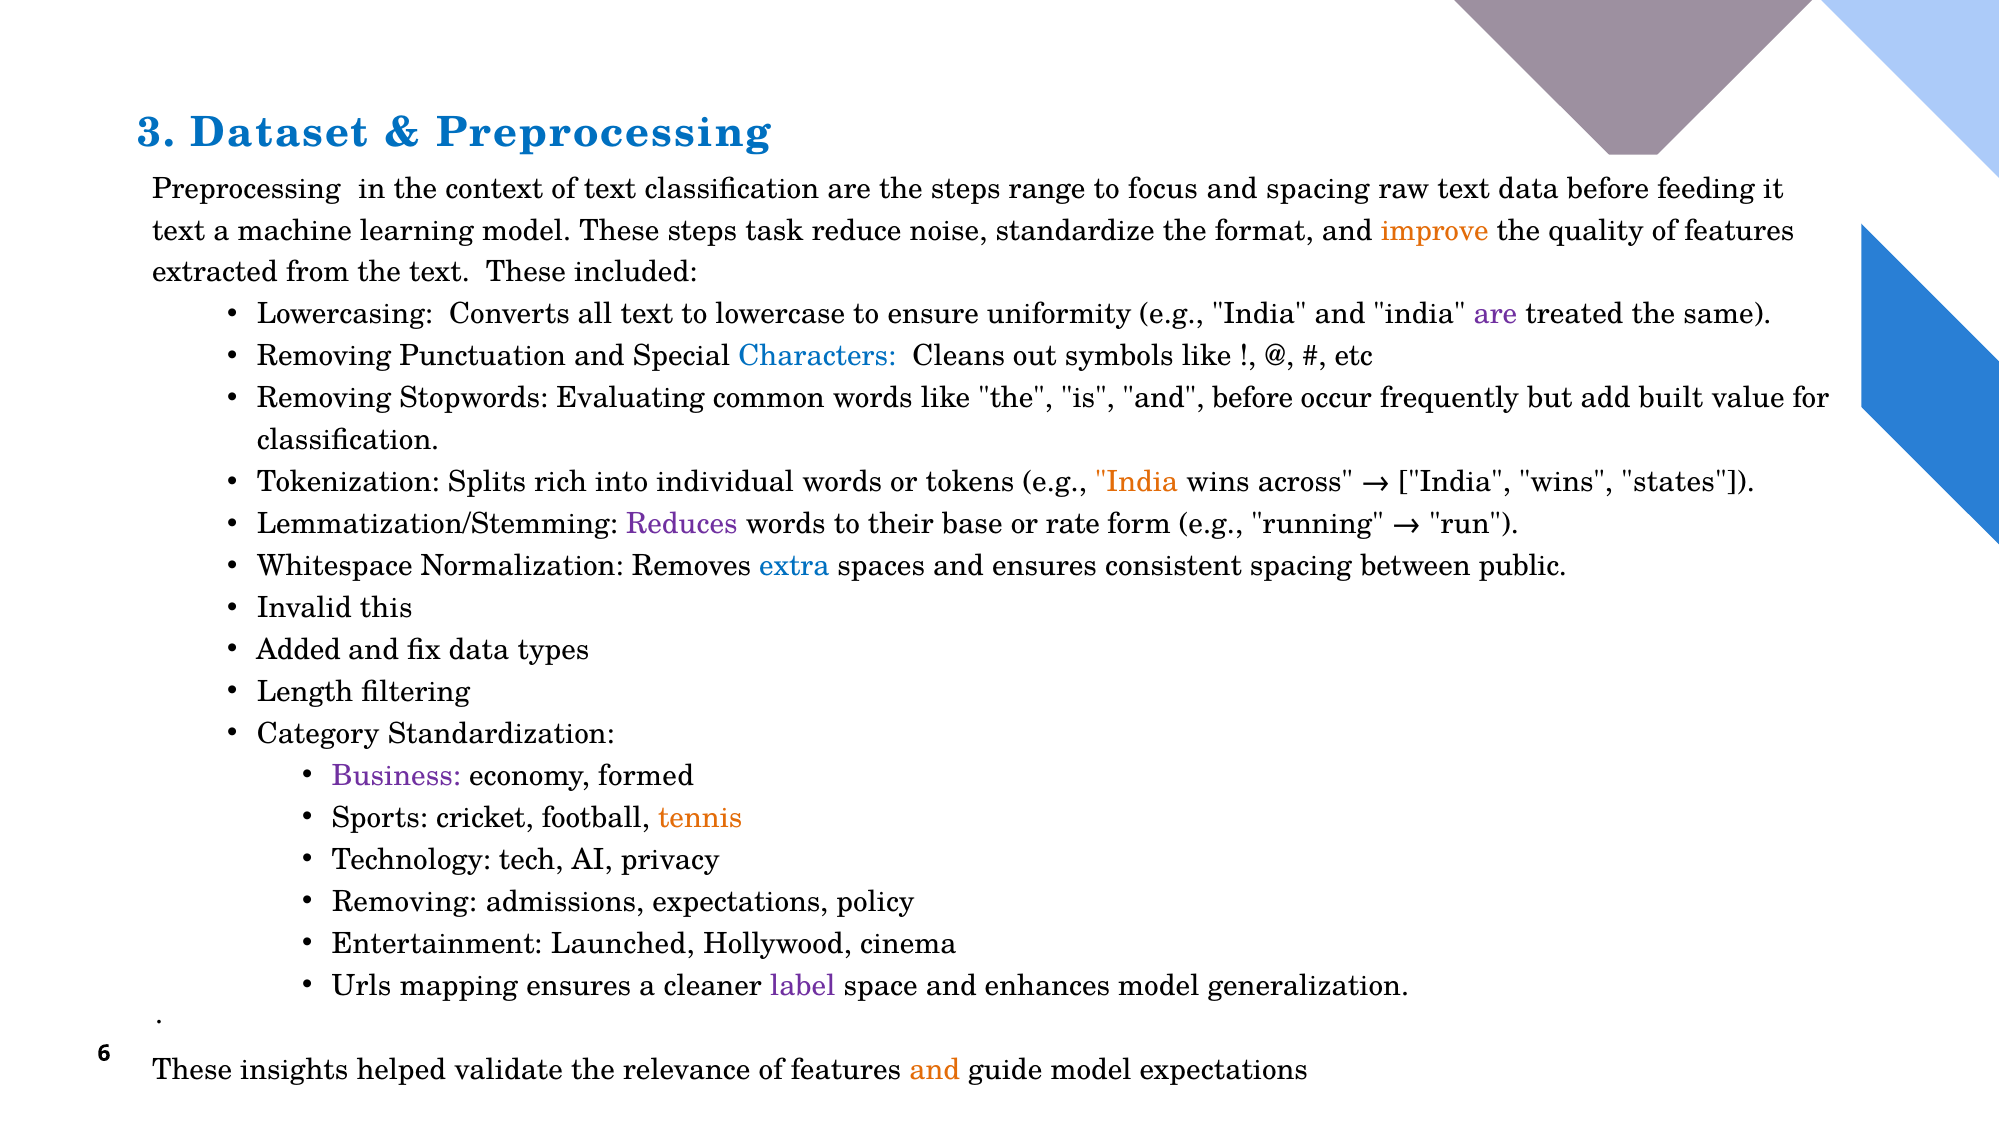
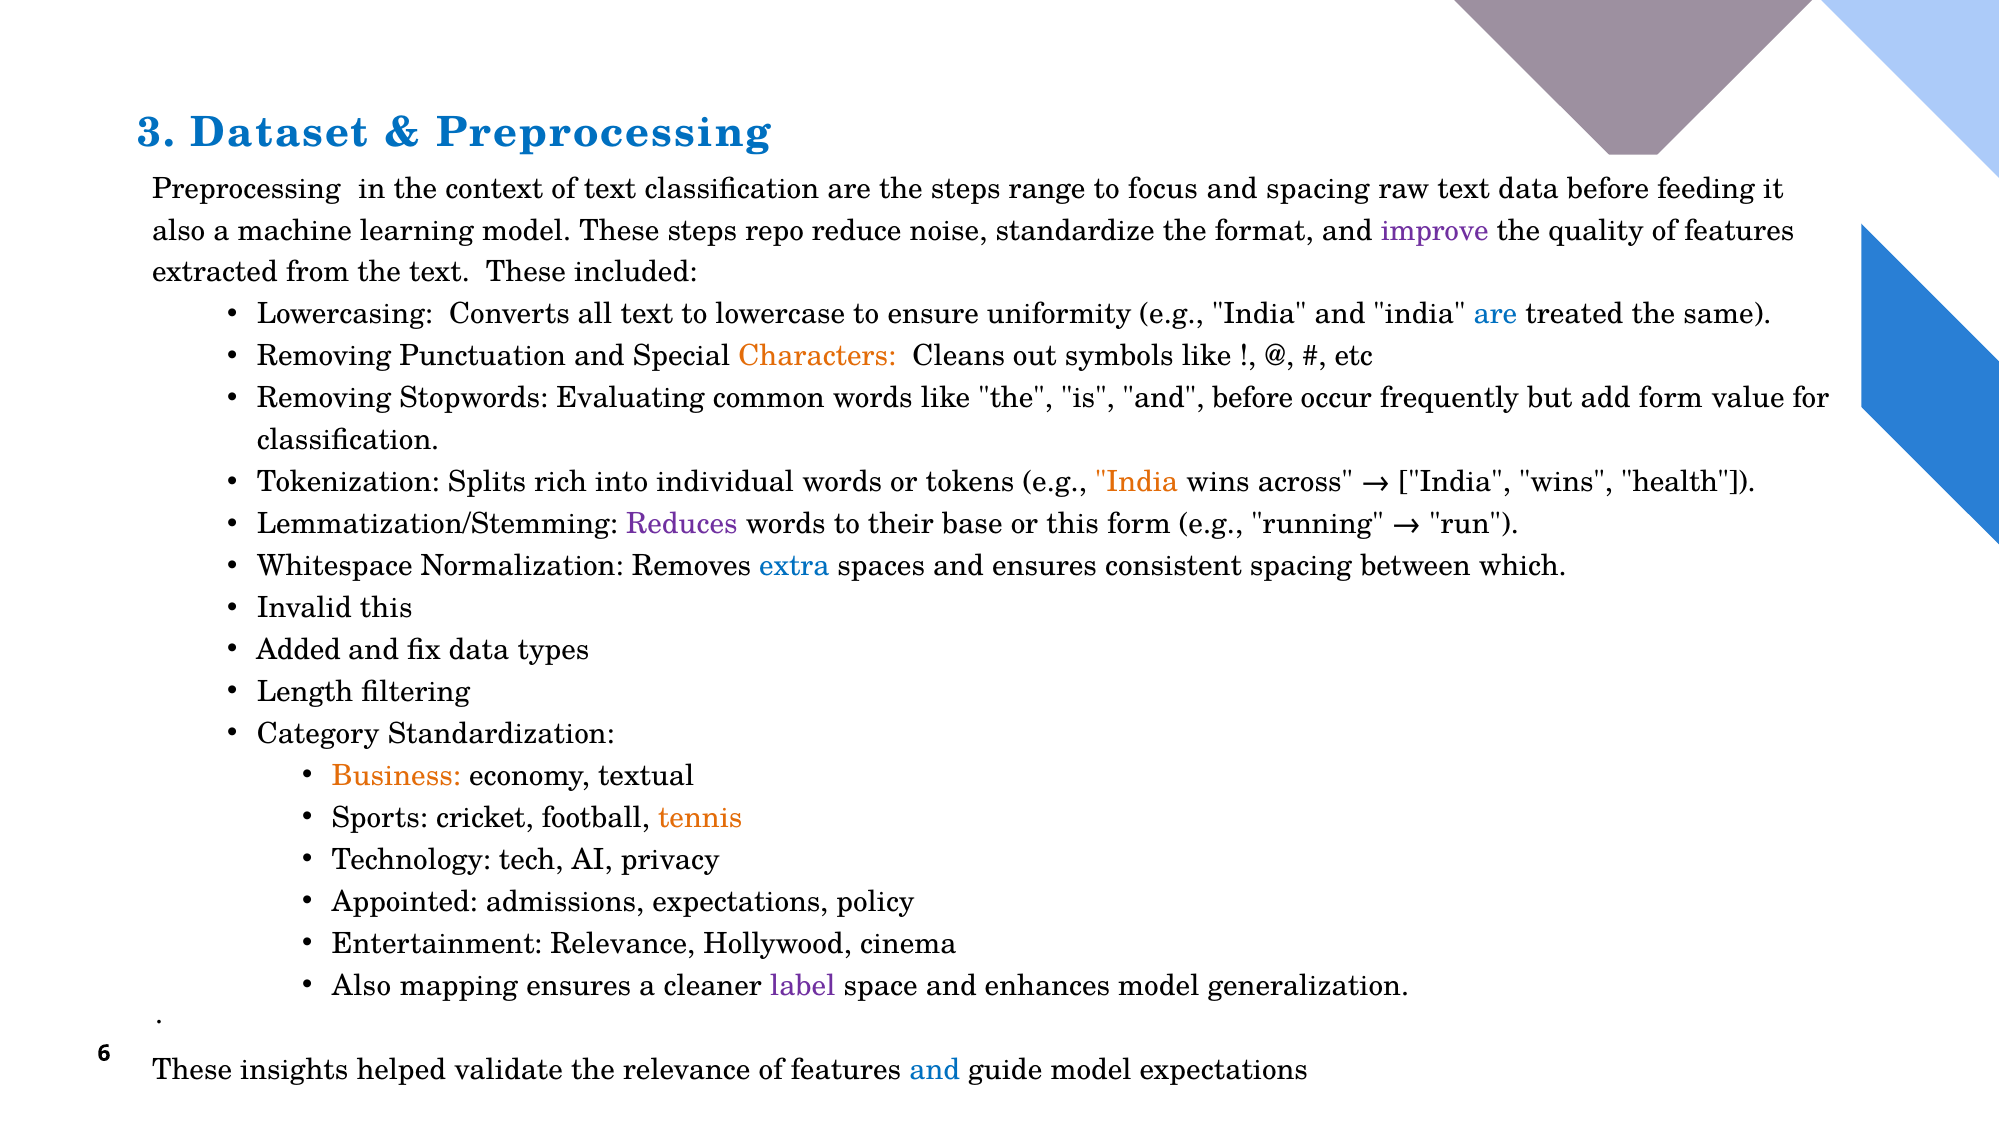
text: text -> also (179, 230)
task: task -> repo (775, 230)
improve colour: orange -> purple (1435, 230)
are colour: purple -> blue (1495, 314)
Characters colour: blue -> orange (817, 356)
add built: built -> form (1671, 398)
states: states -> health (1688, 482)
or rate: rate -> this (1073, 524)
public: public -> which (1523, 566)
Business colour: purple -> orange (396, 776)
formed: formed -> textual (646, 776)
Removing: Removing -> Appointed (405, 902)
Entertainment Launched: Launched -> Relevance (623, 944)
Urls: Urls -> Also (362, 986)
and colour: orange -> blue (935, 1070)
